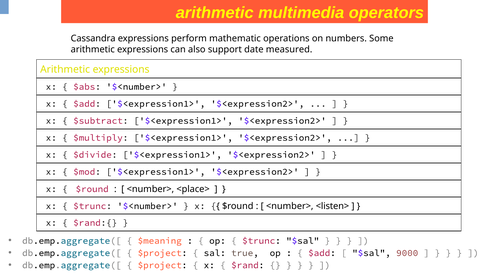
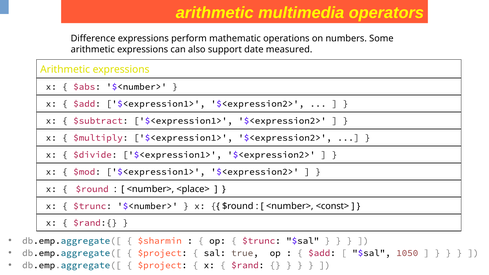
Cassandra: Cassandra -> Difference (93, 39)
<listen>: <listen> -> <const> (332, 206)
$meaning: $meaning -> $sharmin (160, 241)
9000: 9000 -> 1050 (407, 253)
